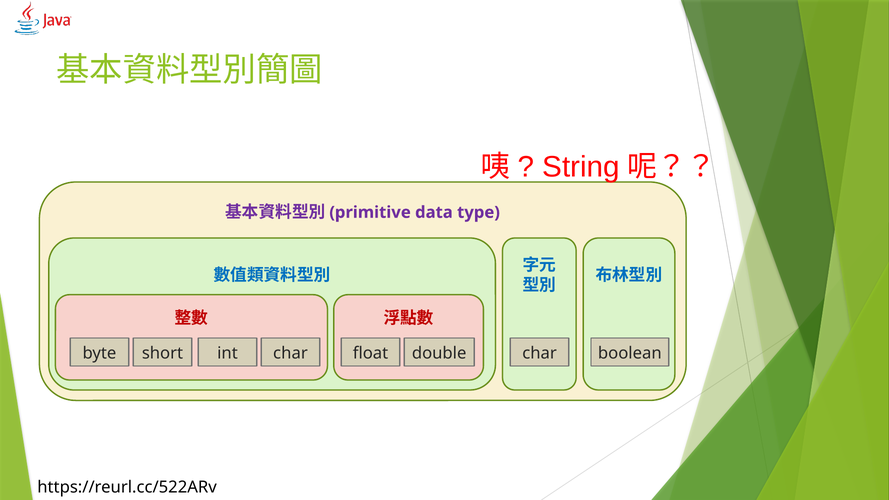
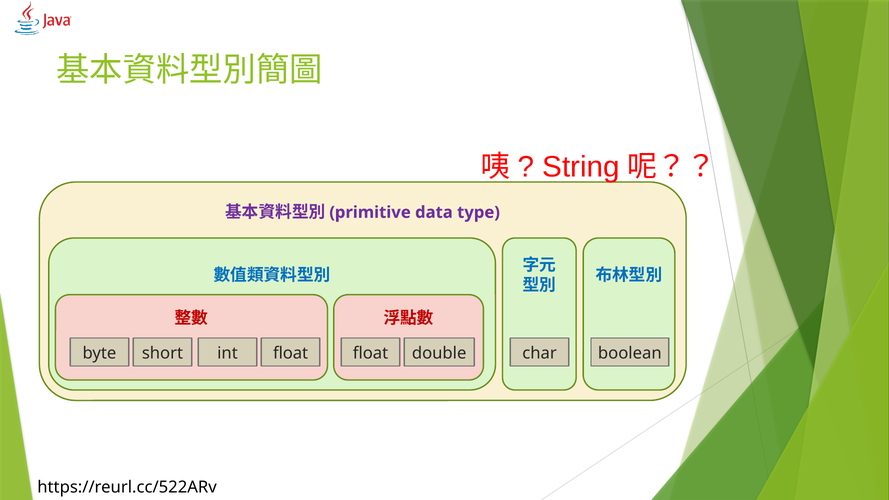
int char: char -> float (291, 353)
